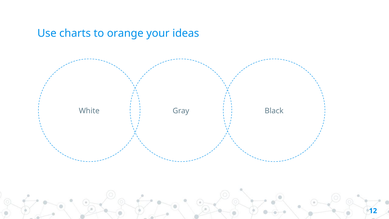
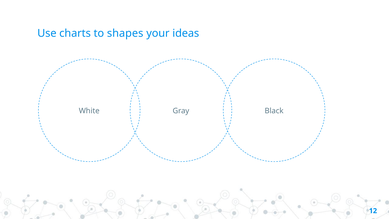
orange: orange -> shapes (125, 33)
